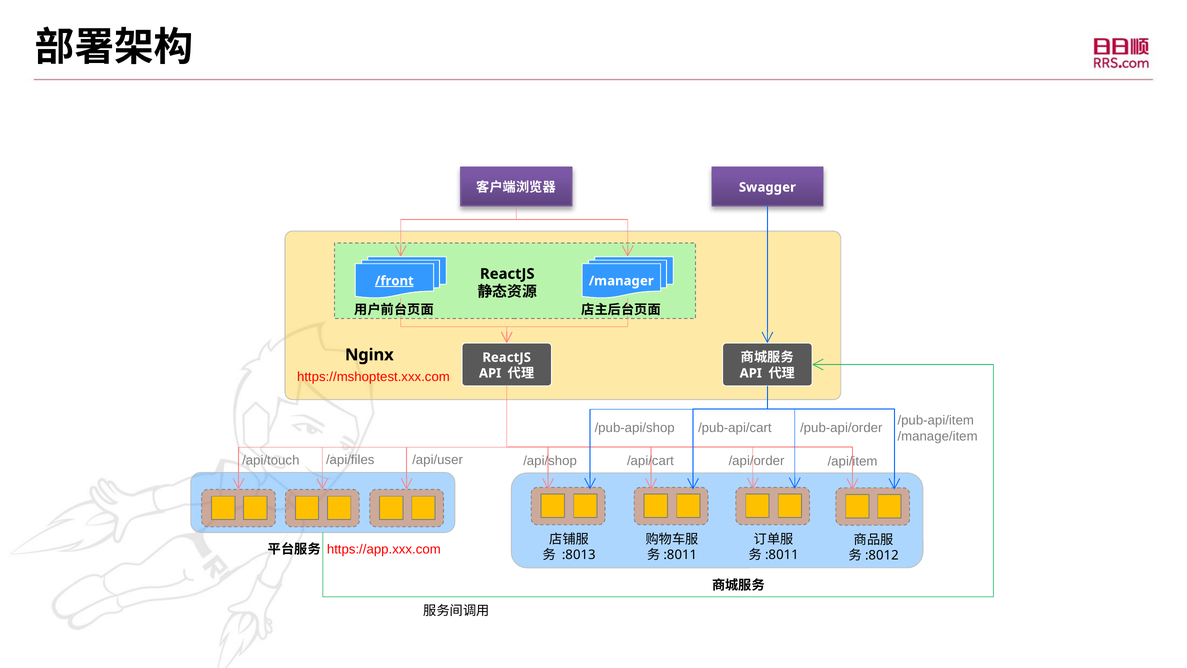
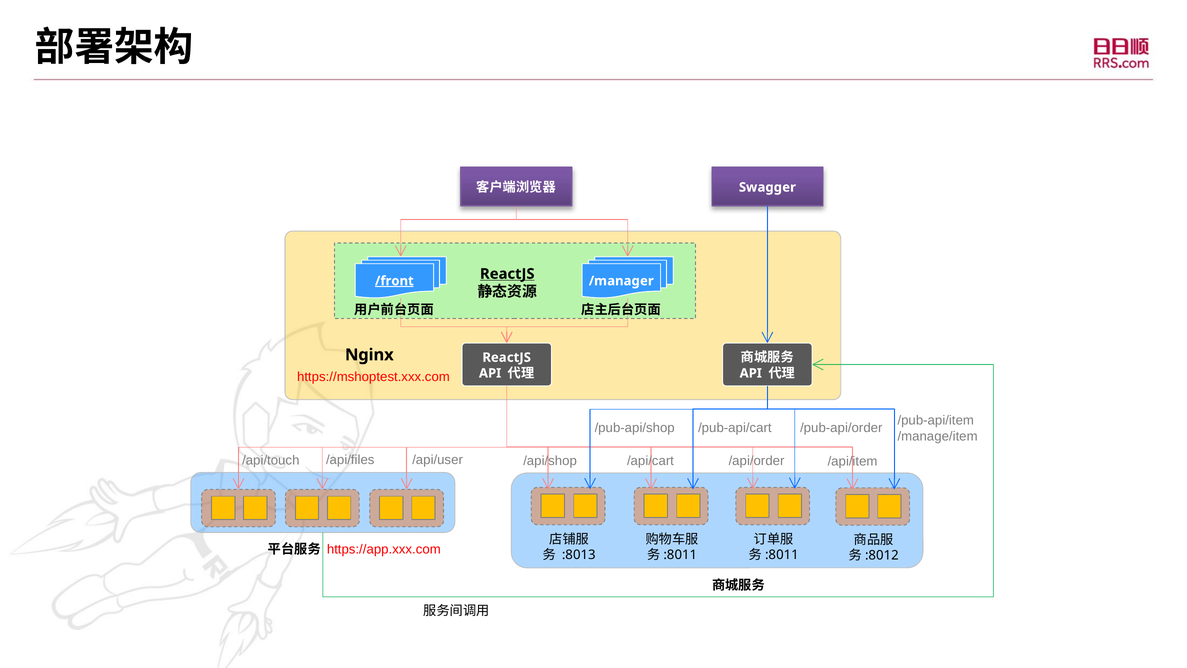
ReactJS underline: none -> present (507, 274)
